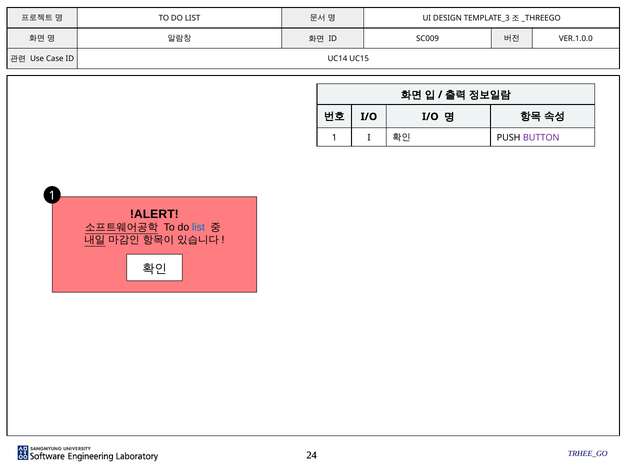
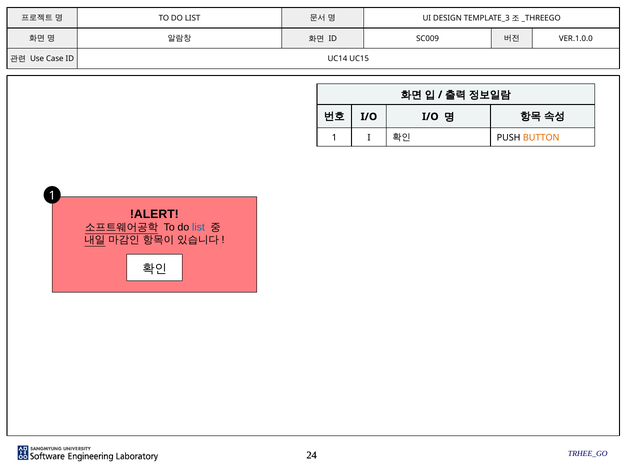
BUTTON colour: purple -> orange (541, 138)
